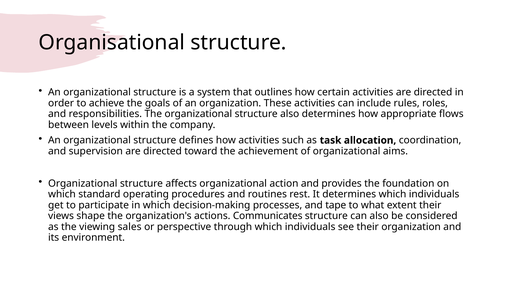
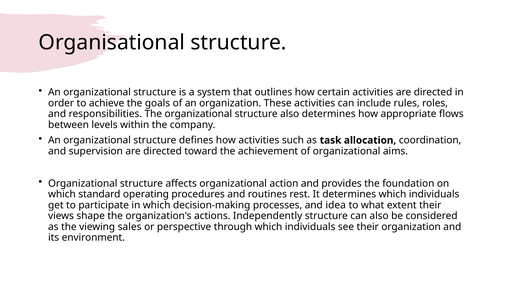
tape: tape -> idea (336, 205)
Communicates: Communicates -> Independently (268, 216)
